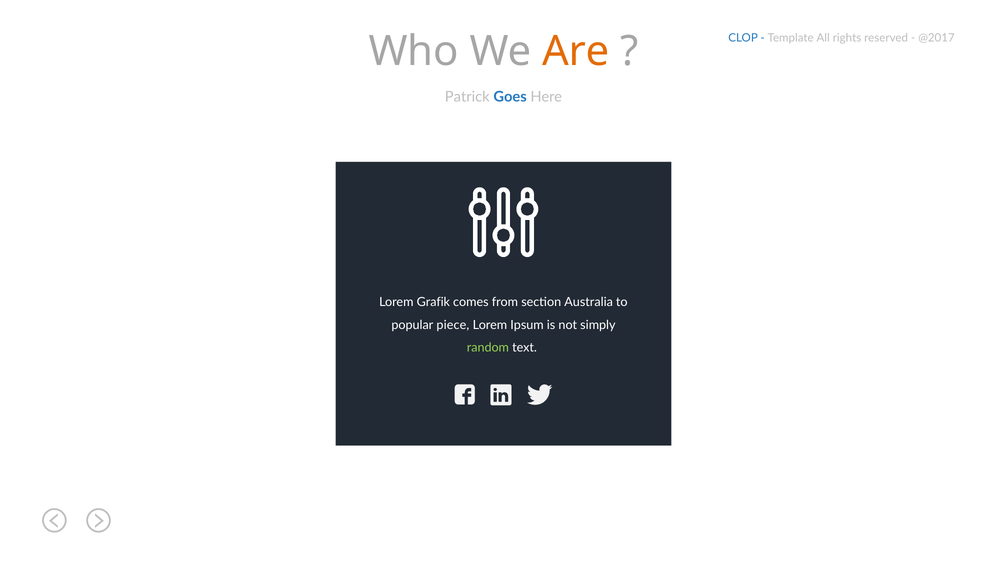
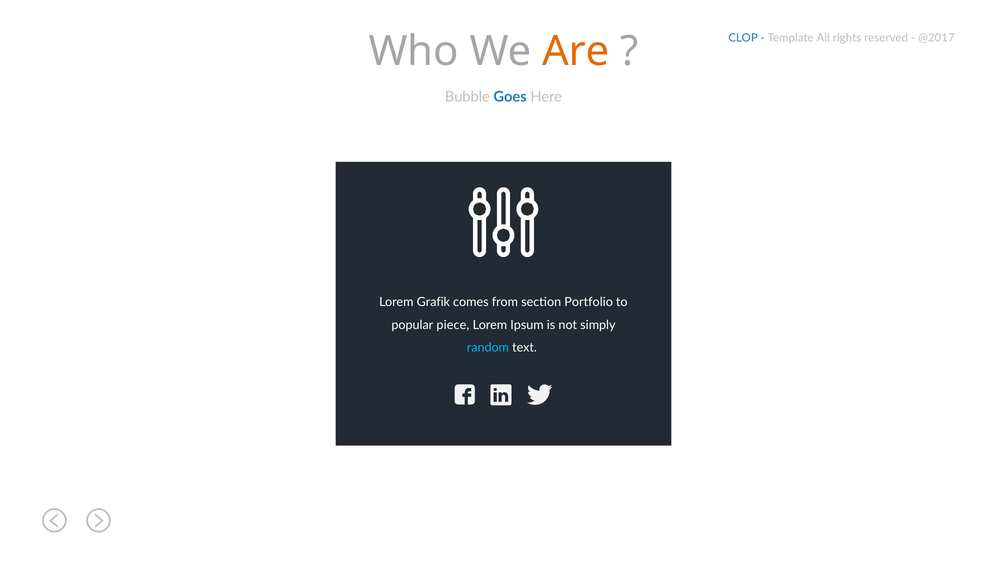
Patrick: Patrick -> Bubble (467, 97)
Australia: Australia -> Portfolio (589, 302)
random colour: light green -> light blue (488, 348)
